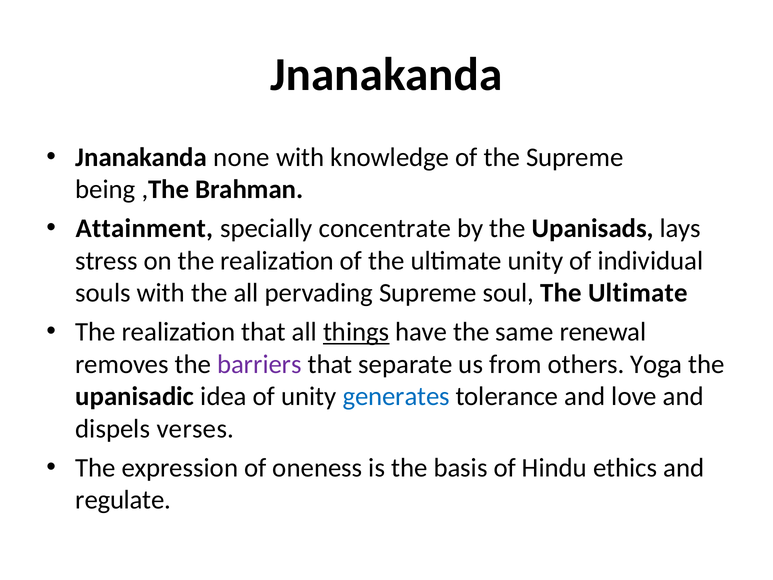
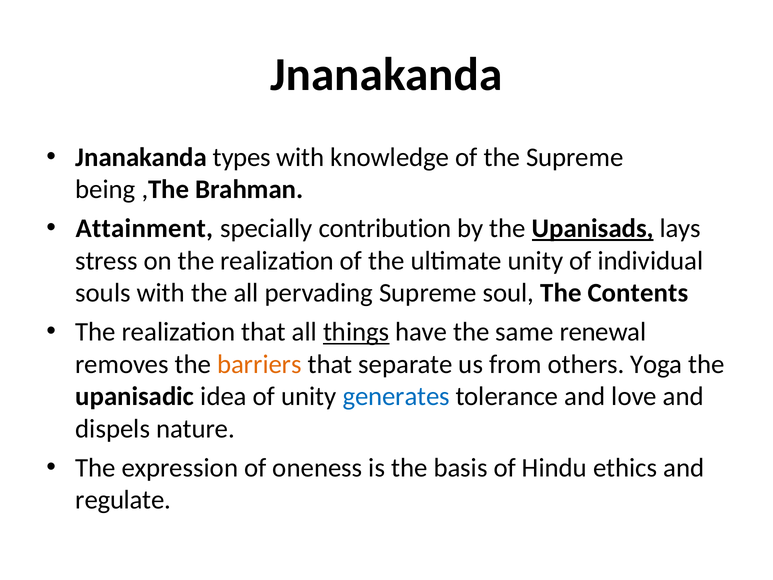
none: none -> types (242, 157)
concentrate: concentrate -> contribution (385, 228)
Upanisads underline: none -> present (593, 228)
soul The Ultimate: Ultimate -> Contents (638, 293)
barriers colour: purple -> orange (259, 364)
verses: verses -> nature (196, 428)
